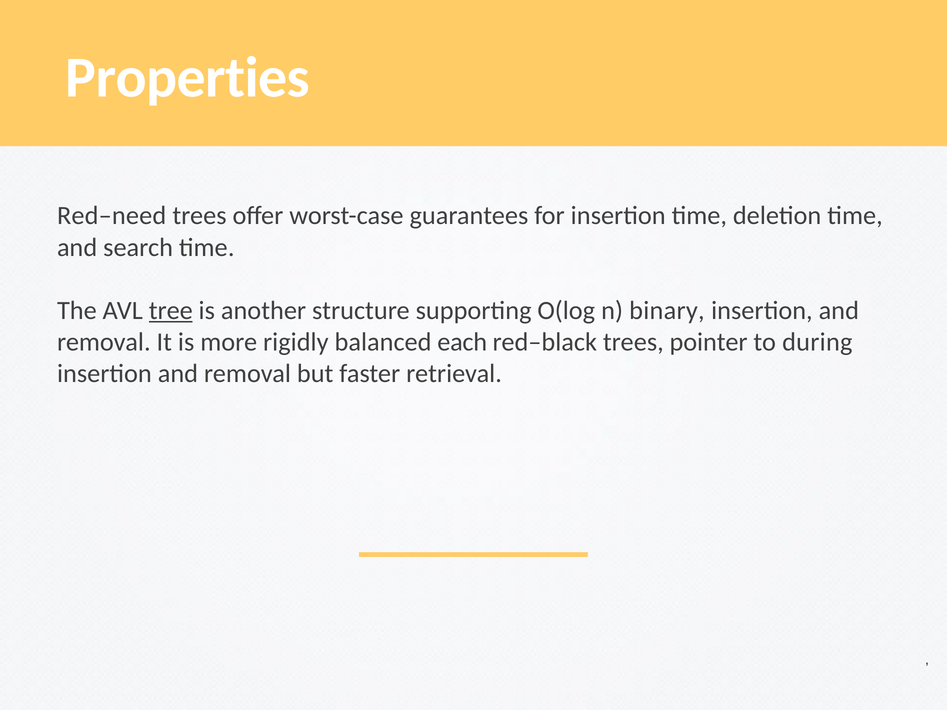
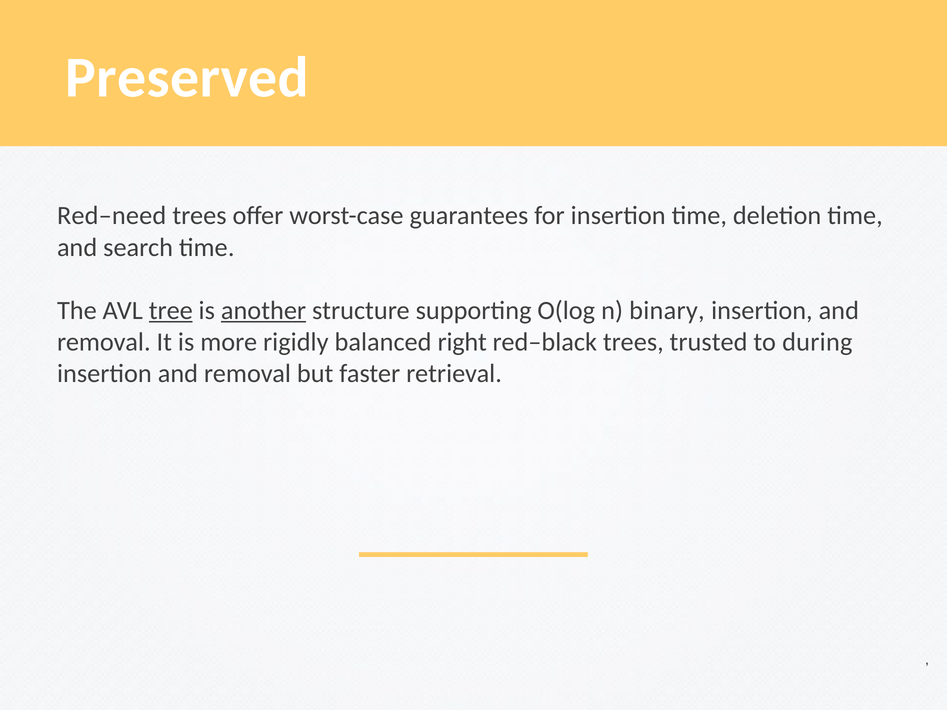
Properties: Properties -> Preserved (187, 78)
another underline: none -> present (264, 311)
each: each -> right (462, 342)
pointer: pointer -> trusted (709, 342)
